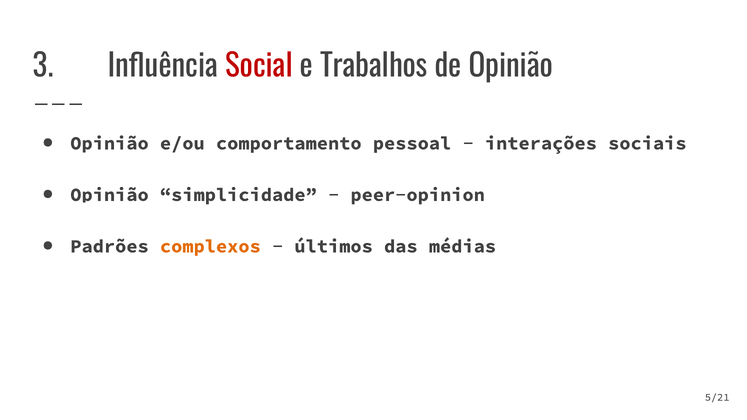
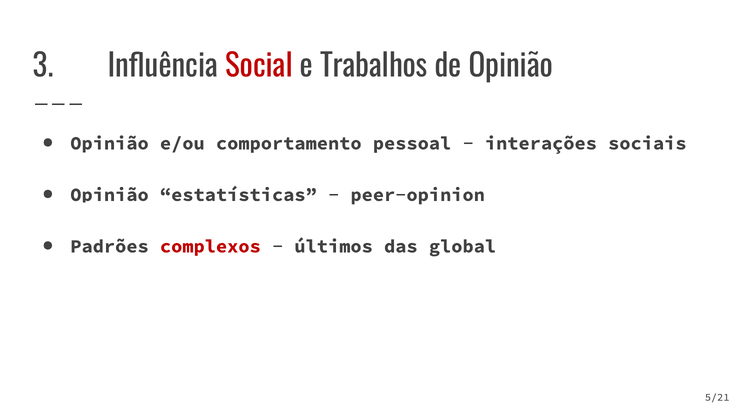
simplicidade: simplicidade -> estatísticas (238, 195)
complexos colour: orange -> red (210, 246)
médias: médias -> global (462, 246)
